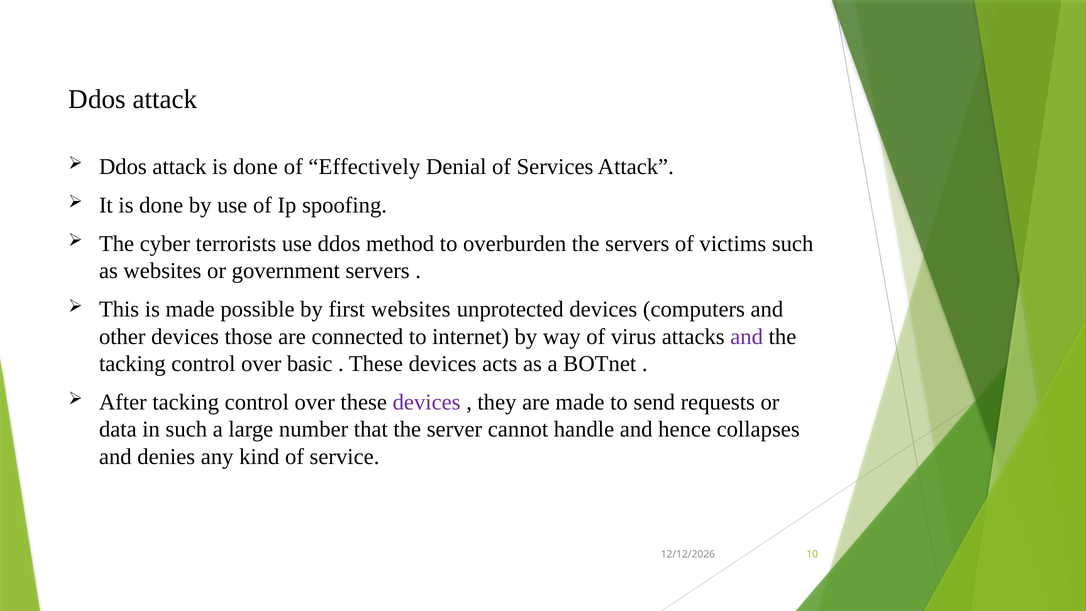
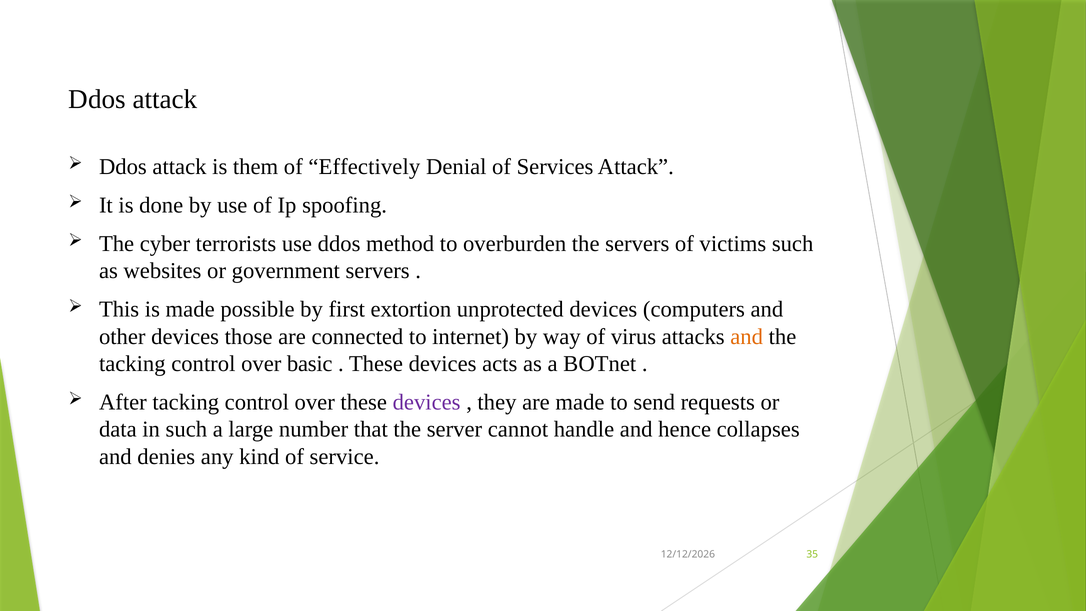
attack is done: done -> them (256, 167)
first websites: websites -> extortion (411, 309)
and colour: purple -> orange (747, 337)
10: 10 -> 35 (812, 554)
